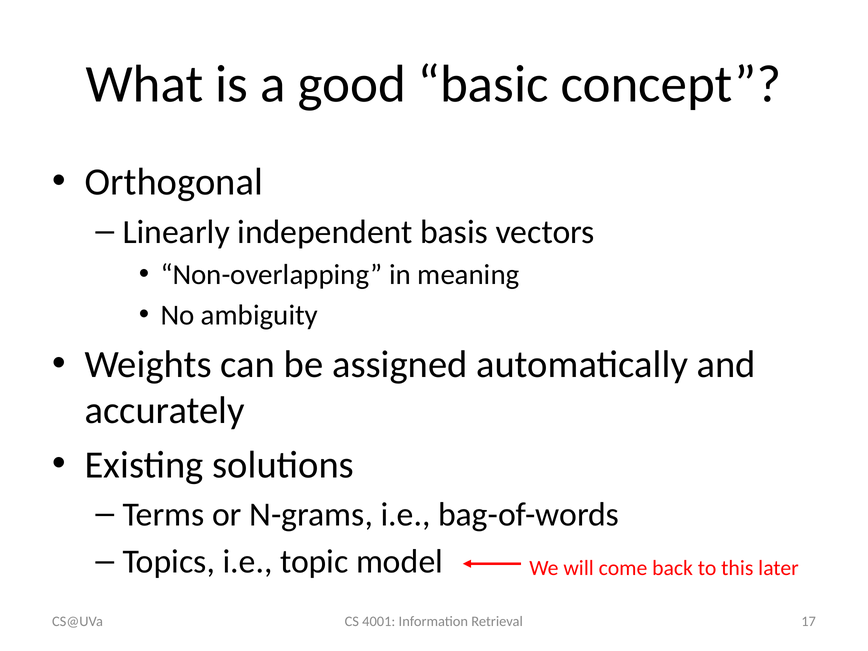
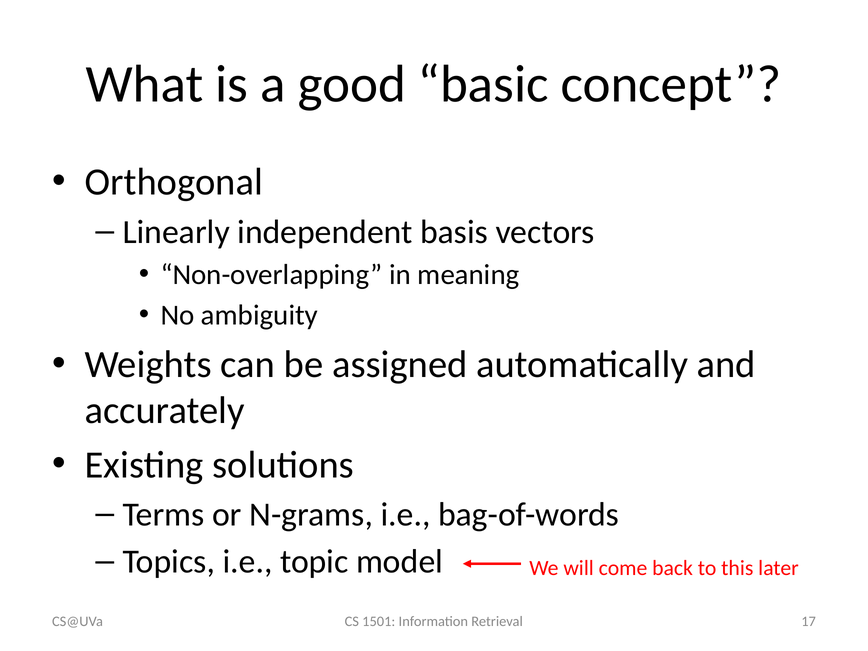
4001: 4001 -> 1501 (379, 622)
